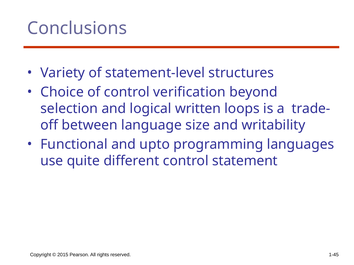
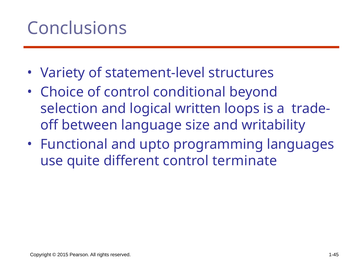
verification: verification -> conditional (189, 92)
statement: statement -> terminate (245, 161)
